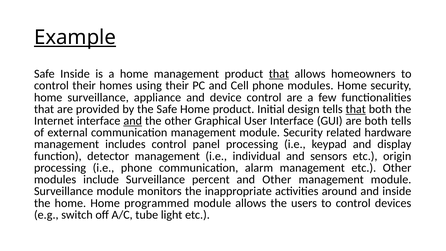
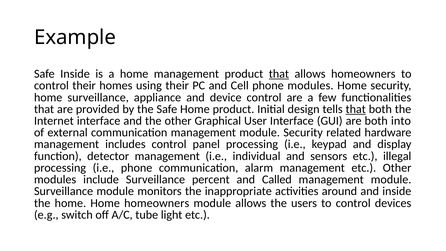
Example underline: present -> none (75, 37)
and underline: present -> none (133, 121)
both tells: tells -> into (401, 121)
origin: origin -> illegal (397, 156)
and Other: Other -> Called (277, 179)
Home programmed: programmed -> homeowners (157, 203)
